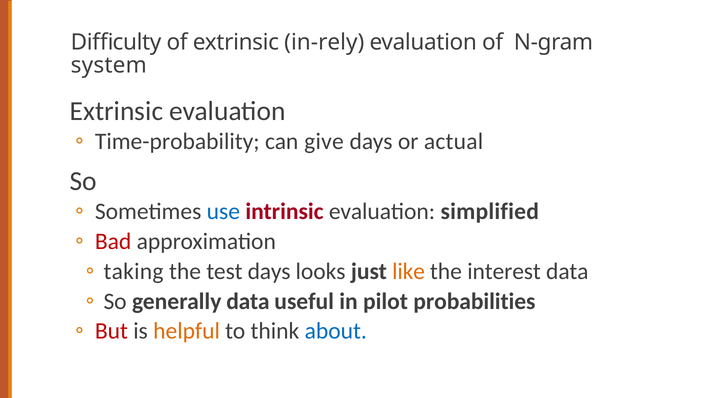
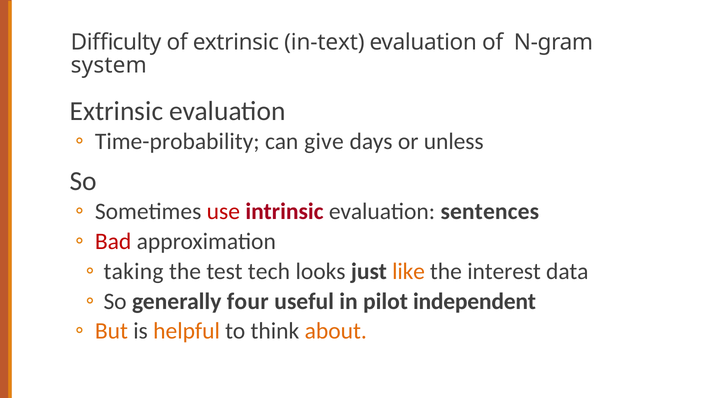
in-rely: in-rely -> in-text (324, 42)
actual: actual -> unless (454, 142)
use colour: blue -> red (223, 211)
simplified: simplified -> sentences (490, 211)
test days: days -> tech (269, 271)
generally data: data -> four (248, 301)
probabilities: probabilities -> independent (474, 301)
But colour: red -> orange (111, 331)
about colour: blue -> orange (336, 331)
